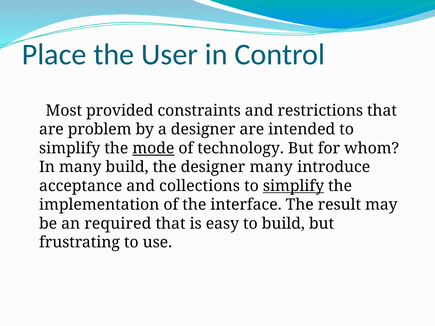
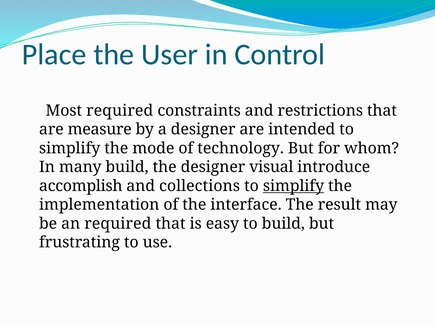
Most provided: provided -> required (120, 111)
problem: problem -> measure (100, 130)
mode underline: present -> none (153, 148)
designer many: many -> visual (271, 167)
acceptance: acceptance -> accomplish (81, 186)
